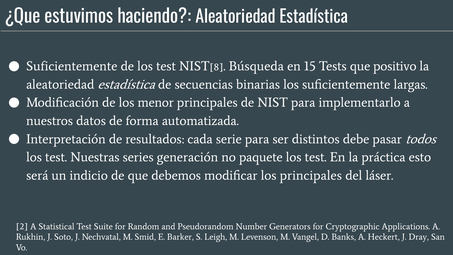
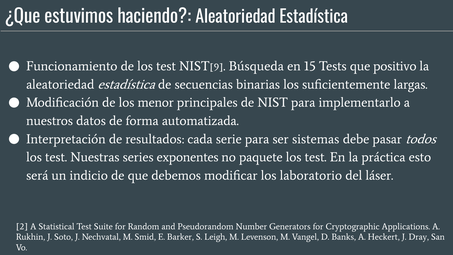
Suficientemente: Suficientemente -> Funcionamiento (72, 66)
8: 8 -> 9 (216, 67)
distintos: distintos -> sistemas (316, 139)
generación: generación -> exponentes (188, 157)
los principales: principales -> laboratorio (311, 175)
